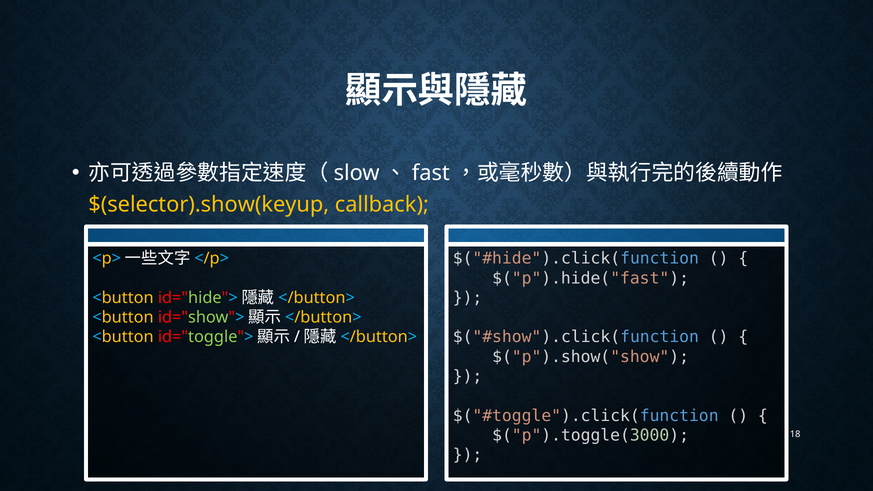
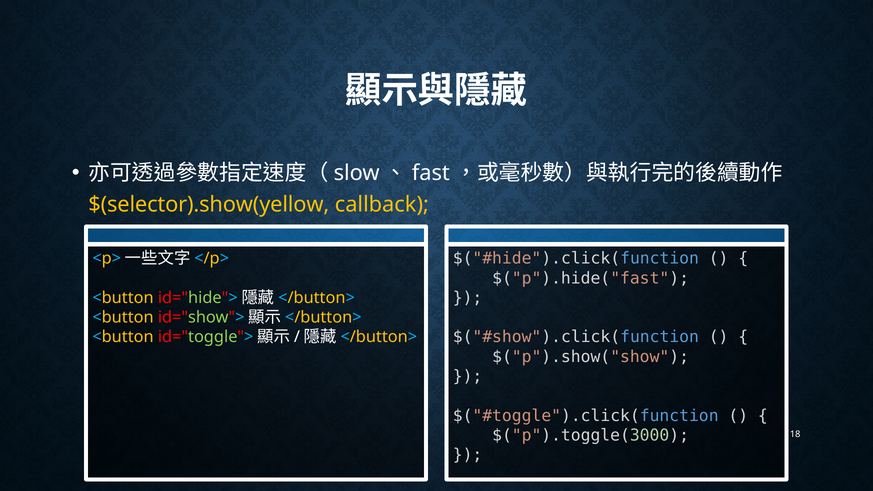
$(selector).show(keyup: $(selector).show(keyup -> $(selector).show(yellow (209, 205)
